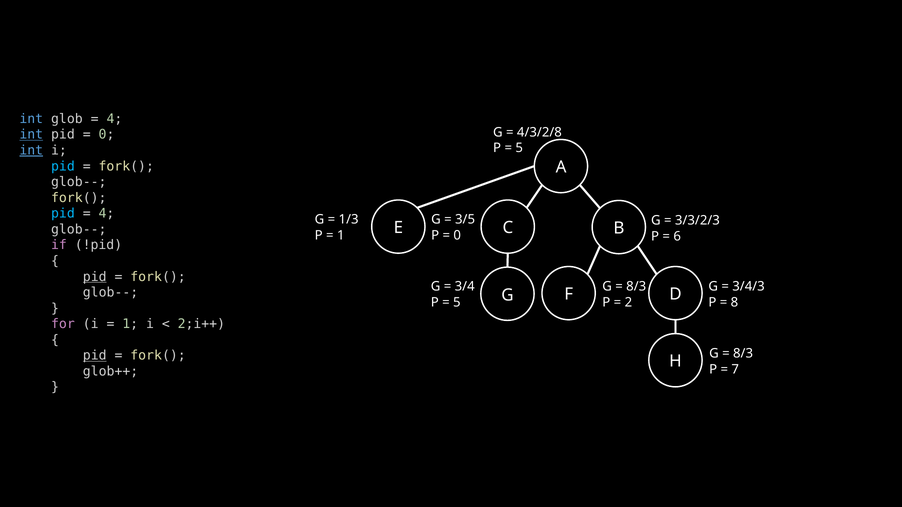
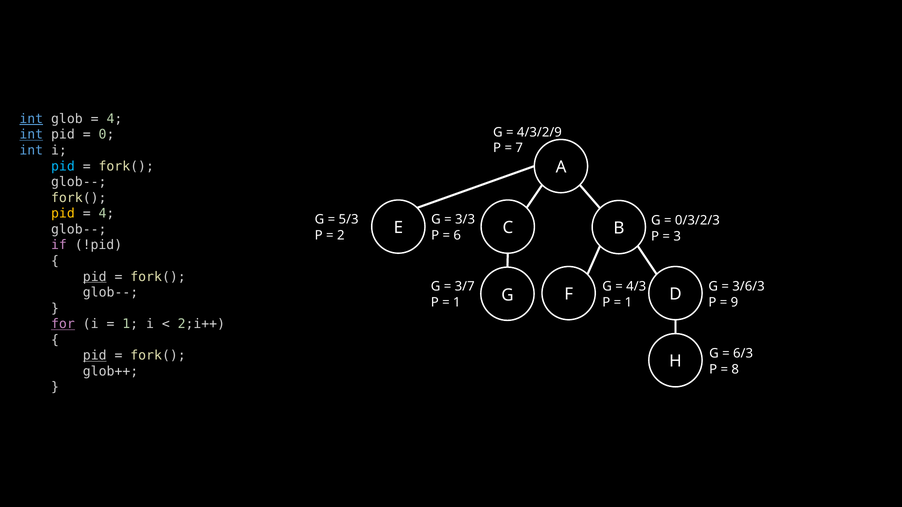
int underline: none -> present (31, 119)
4/3/2/8: 4/3/2/8 -> 4/3/2/9 (539, 132)
5: 5 -> 7 (519, 148)
int underline: present -> none (31, 151)
pid colour: light blue -> yellow (63, 214)
1/3: 1/3 -> 5/3 (349, 220)
3/5: 3/5 -> 3/3 (465, 220)
3/3/2/3: 3/3/2/3 -> 0/3/2/3 (697, 221)
1: 1 -> 2 (341, 235)
0: 0 -> 6 (457, 235)
6: 6 -> 3 (677, 236)
8/3: 8/3 -> 4/3 (636, 287)
3/4/3: 3/4/3 -> 3/6/3 (749, 287)
3/4: 3/4 -> 3/7 (465, 287)
2: 2 -> 1 (628, 302)
8: 8 -> 9 (735, 302)
5: 5 -> 1 (457, 303)
for underline: none -> present (63, 324)
8/3: 8/3 -> 6/3 (743, 354)
7: 7 -> 8 (735, 370)
